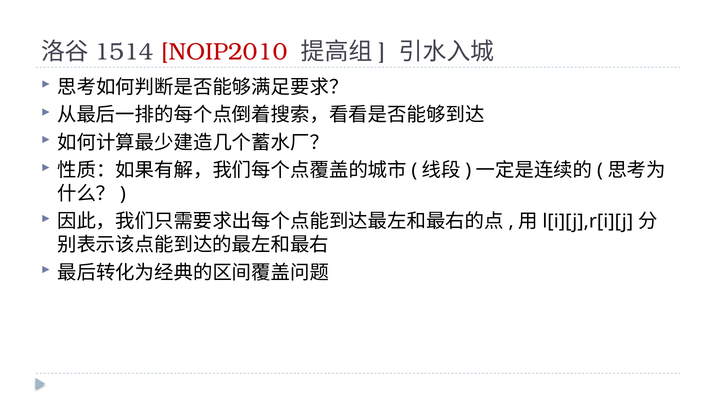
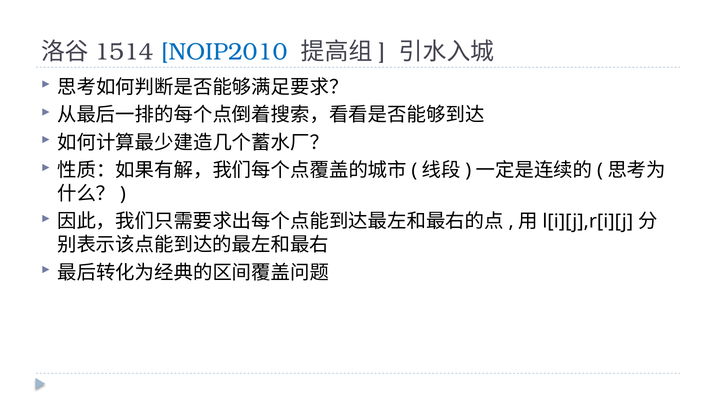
NOIP2010 colour: red -> blue (224, 52)
